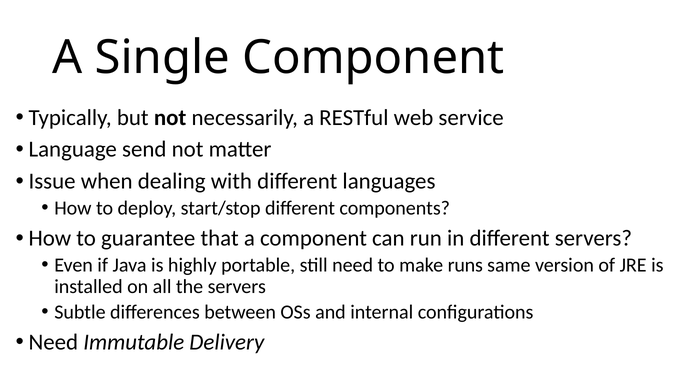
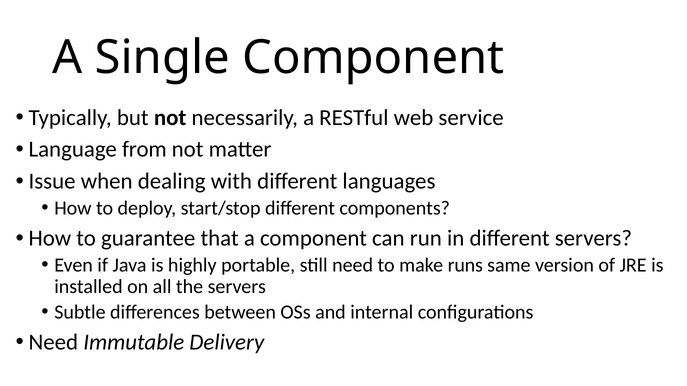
send: send -> from (144, 150)
